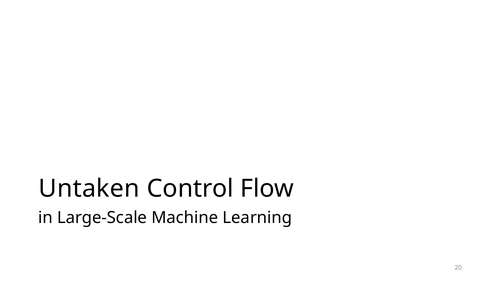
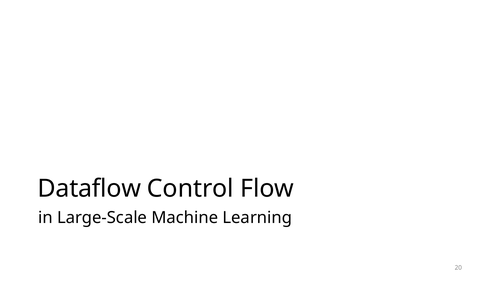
Untaken: Untaken -> Dataflow (89, 189)
